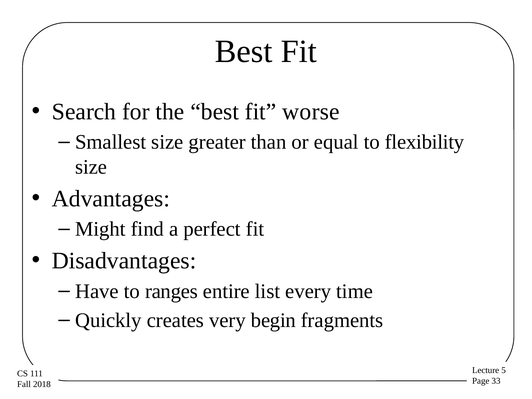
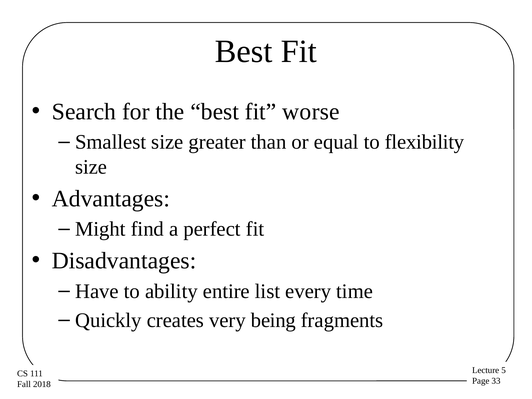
ranges: ranges -> ability (171, 291)
begin: begin -> being (273, 320)
